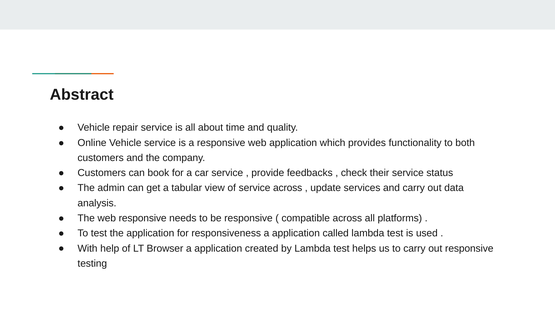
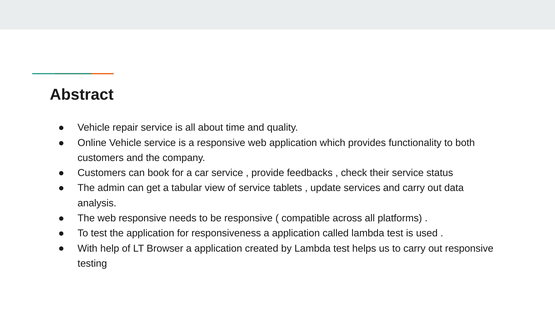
service across: across -> tablets (288, 188)
